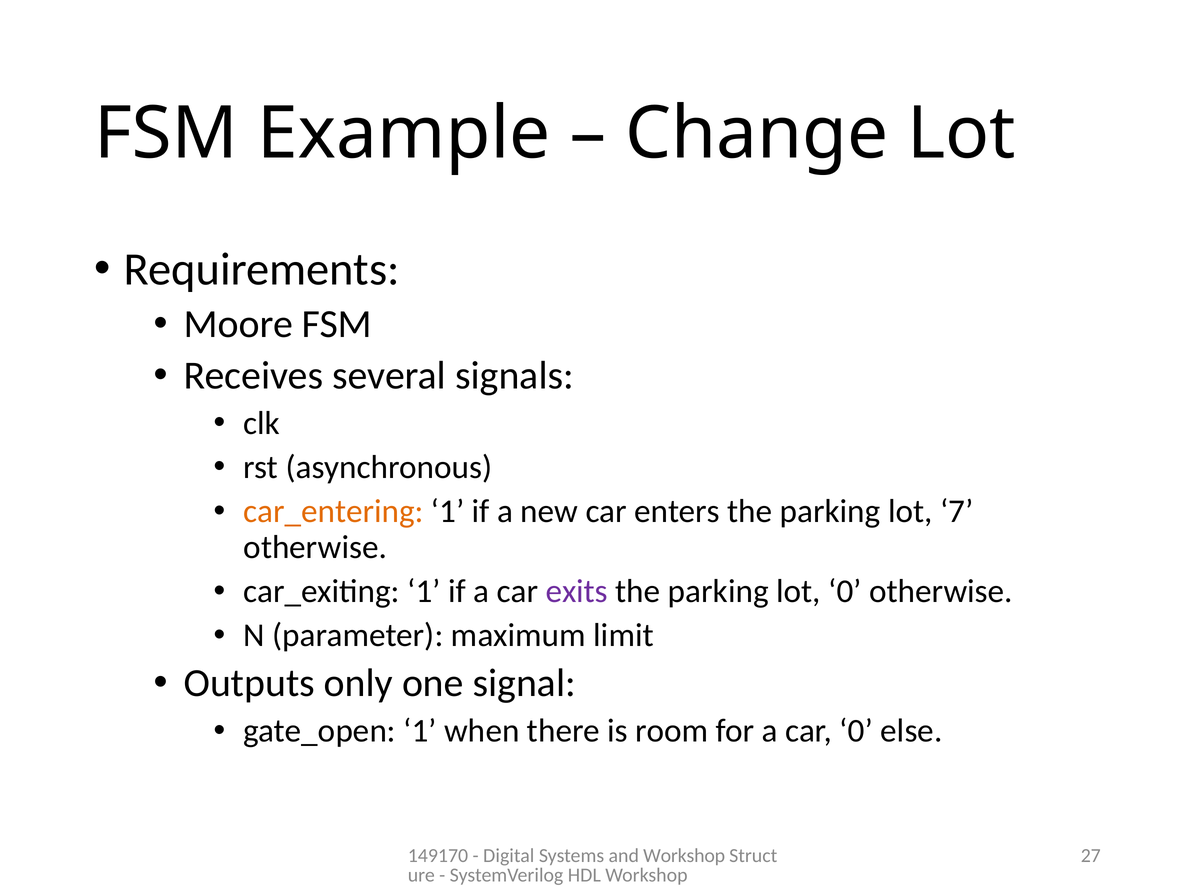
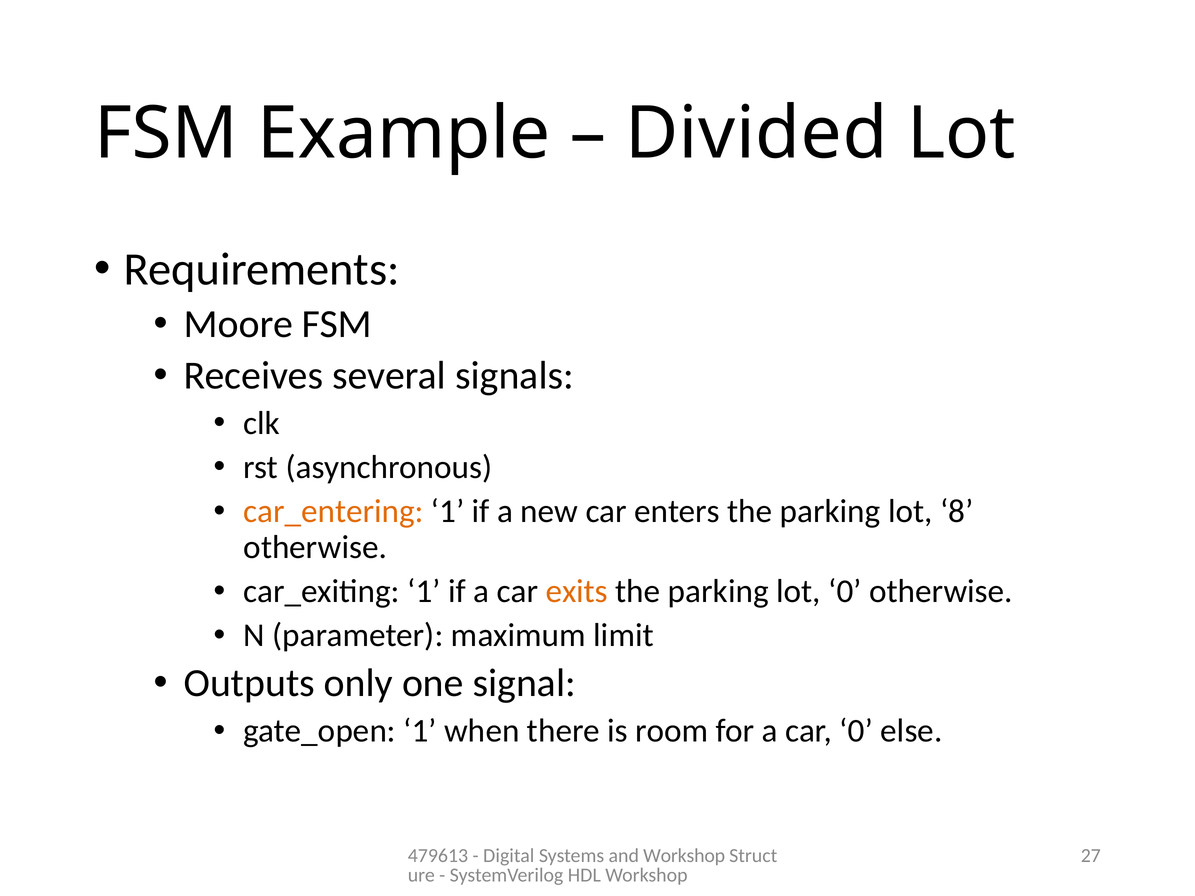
Change: Change -> Divided (756, 134)
7: 7 -> 8 (957, 512)
exits colour: purple -> orange (577, 592)
149170: 149170 -> 479613 (438, 856)
